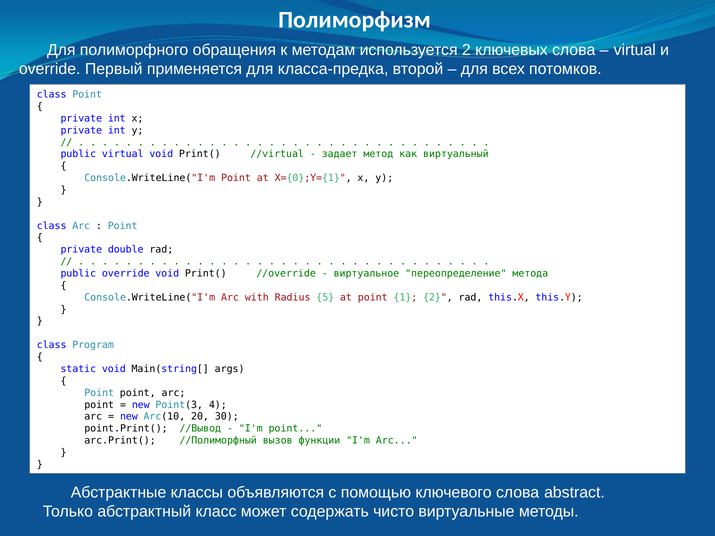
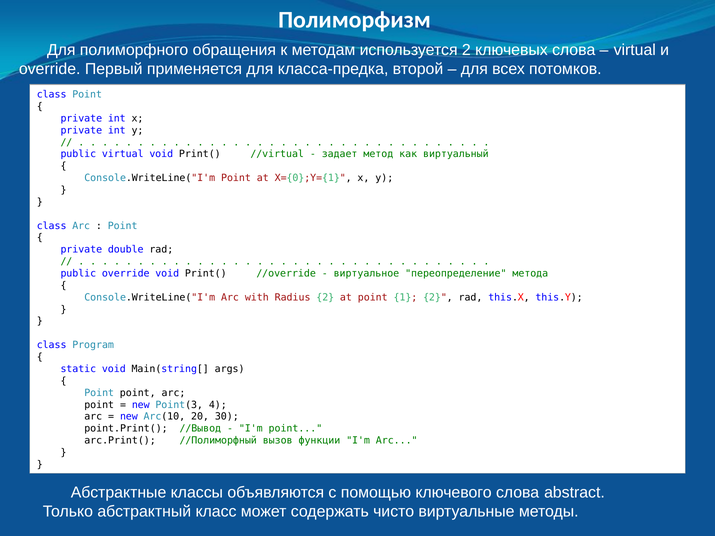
Radius 5: 5 -> 2 (325, 297)
